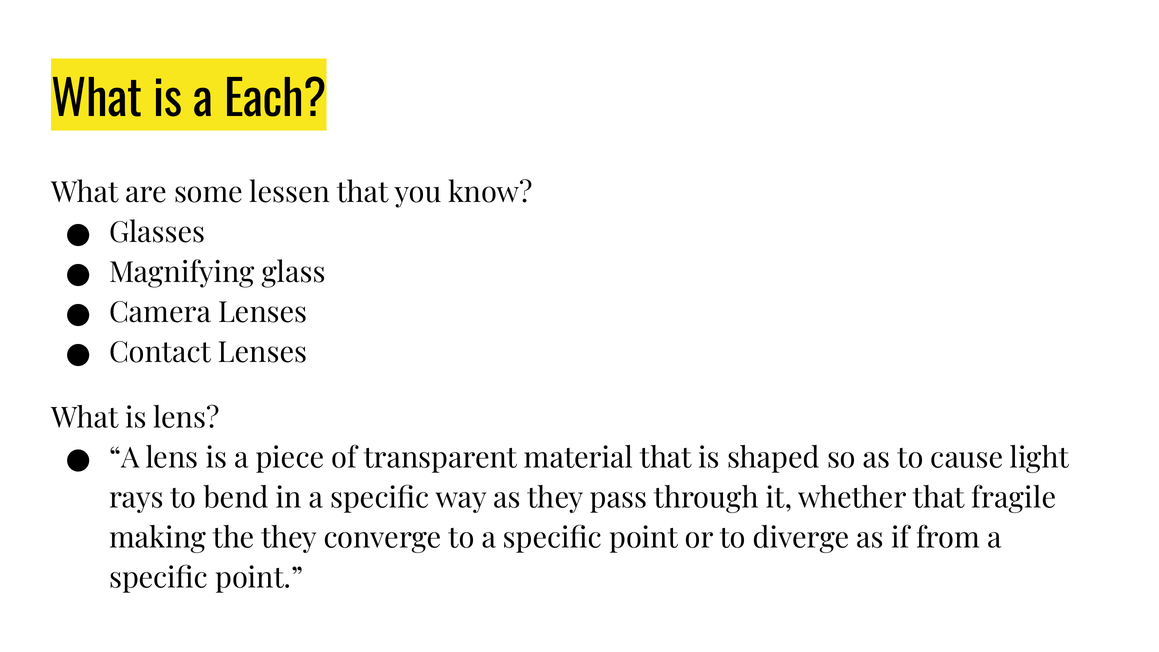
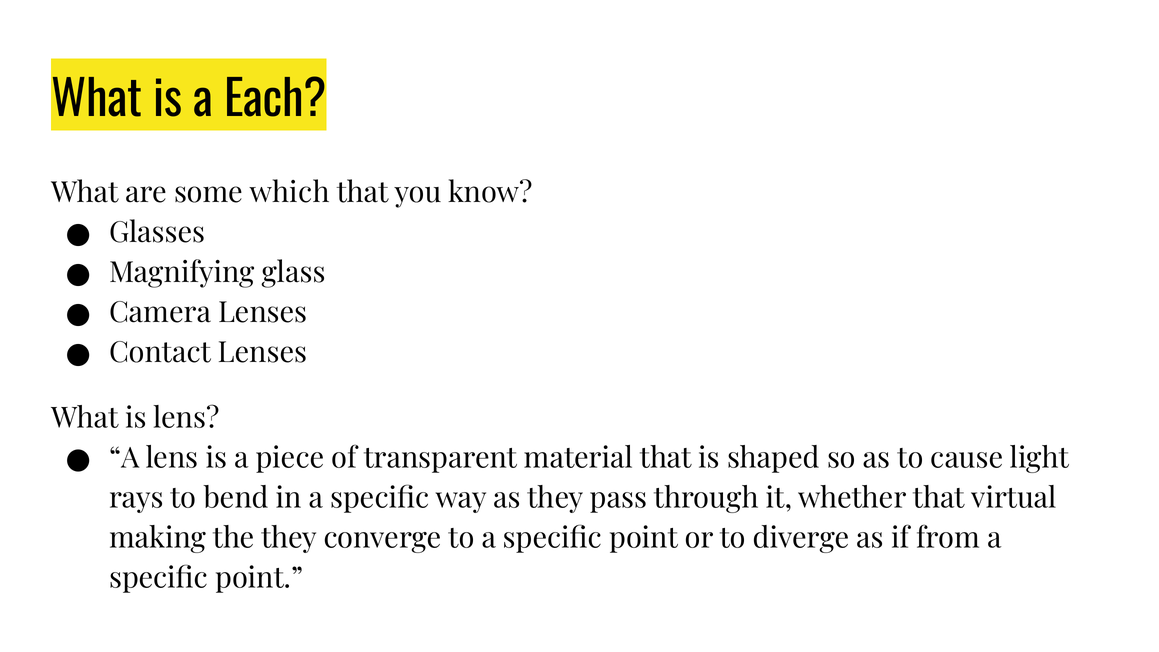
lessen: lessen -> which (290, 193)
fragile: fragile -> virtual (1014, 498)
